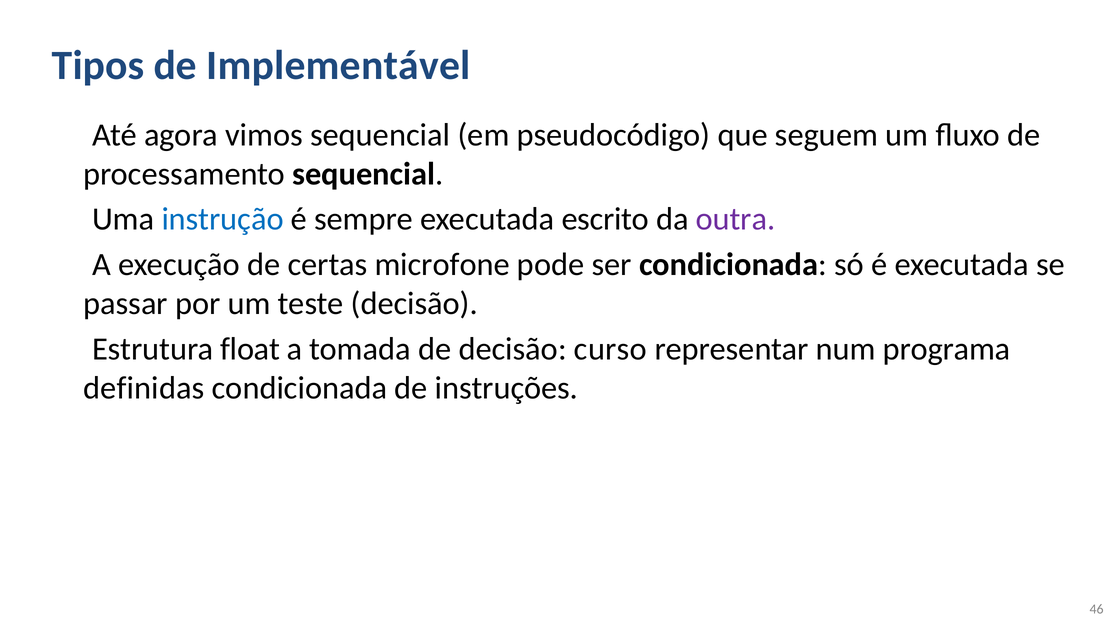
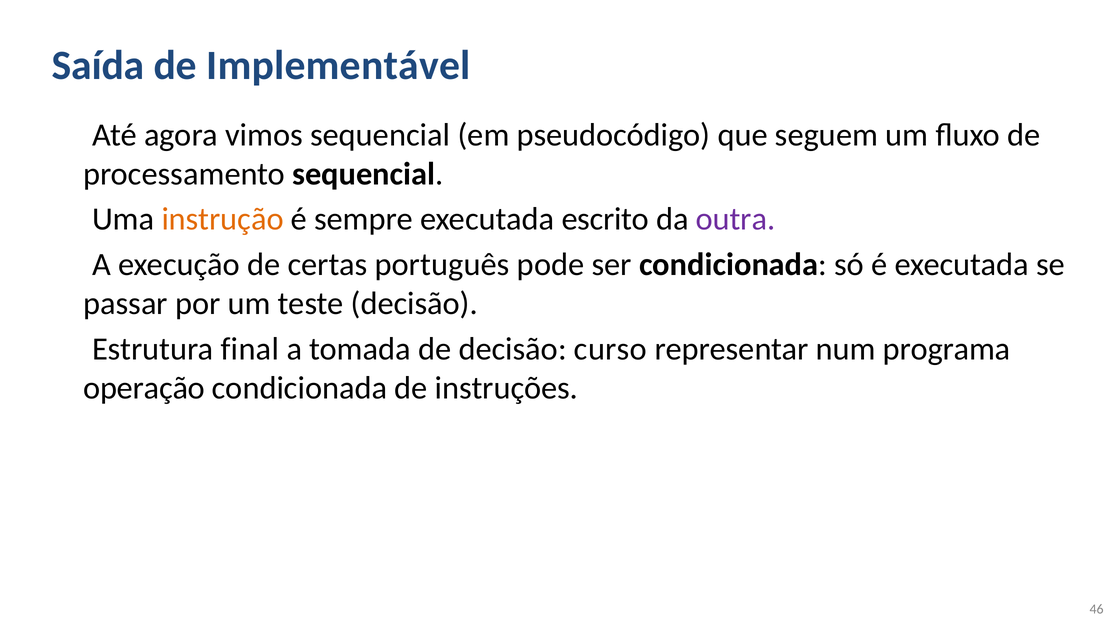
Tipos: Tipos -> Saída (98, 66)
instrução colour: blue -> orange (223, 219)
microfone: microfone -> português (442, 265)
float: float -> final (250, 349)
definidas: definidas -> operação (144, 388)
